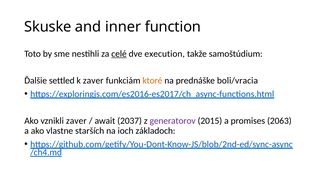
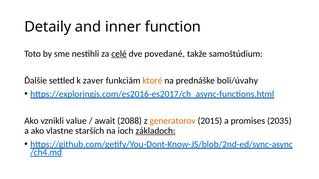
Skuske: Skuske -> Detaily (48, 27)
execution: execution -> povedané (165, 54)
boli/vracia: boli/vracia -> boli/úvahy (237, 81)
vznikli zaver: zaver -> value (76, 121)
2037: 2037 -> 2088 (130, 121)
generatorov colour: purple -> orange (173, 121)
2063: 2063 -> 2035 (279, 121)
základoch underline: none -> present (155, 131)
